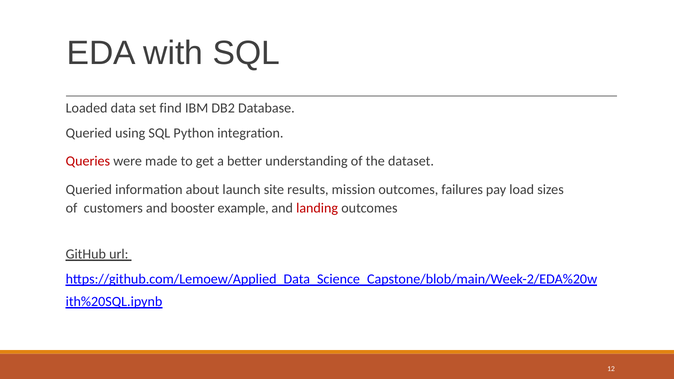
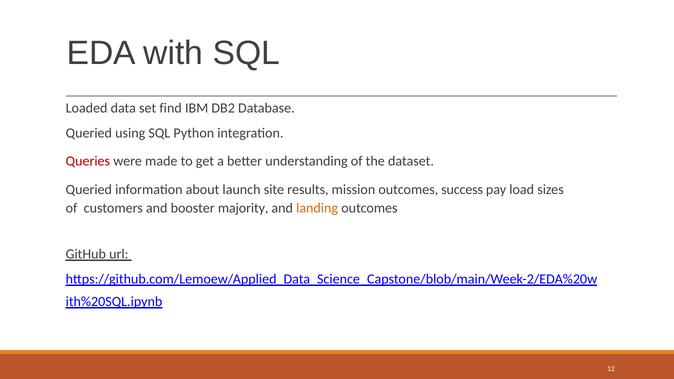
failures: failures -> success (462, 190)
example: example -> majority (243, 208)
landing colour: red -> orange (317, 208)
